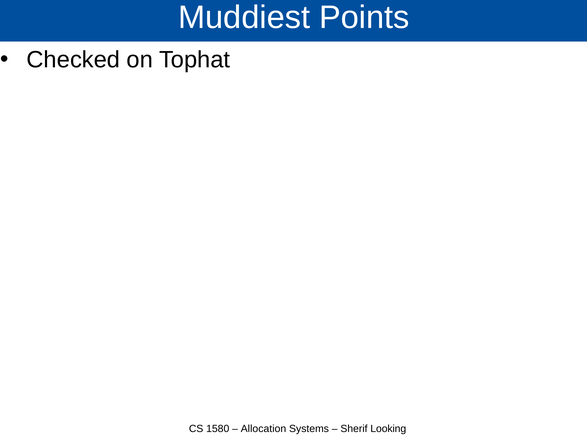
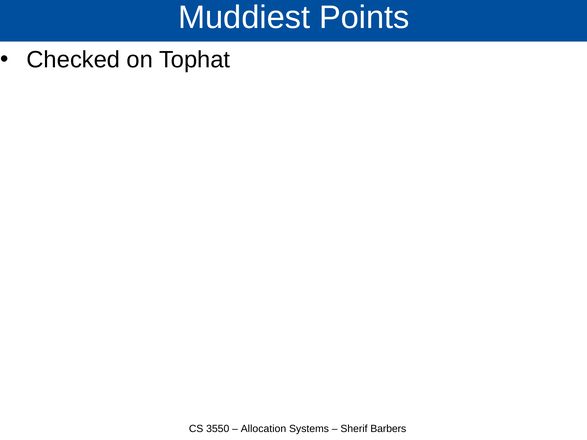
1580: 1580 -> 3550 (218, 429)
Looking: Looking -> Barbers (388, 429)
